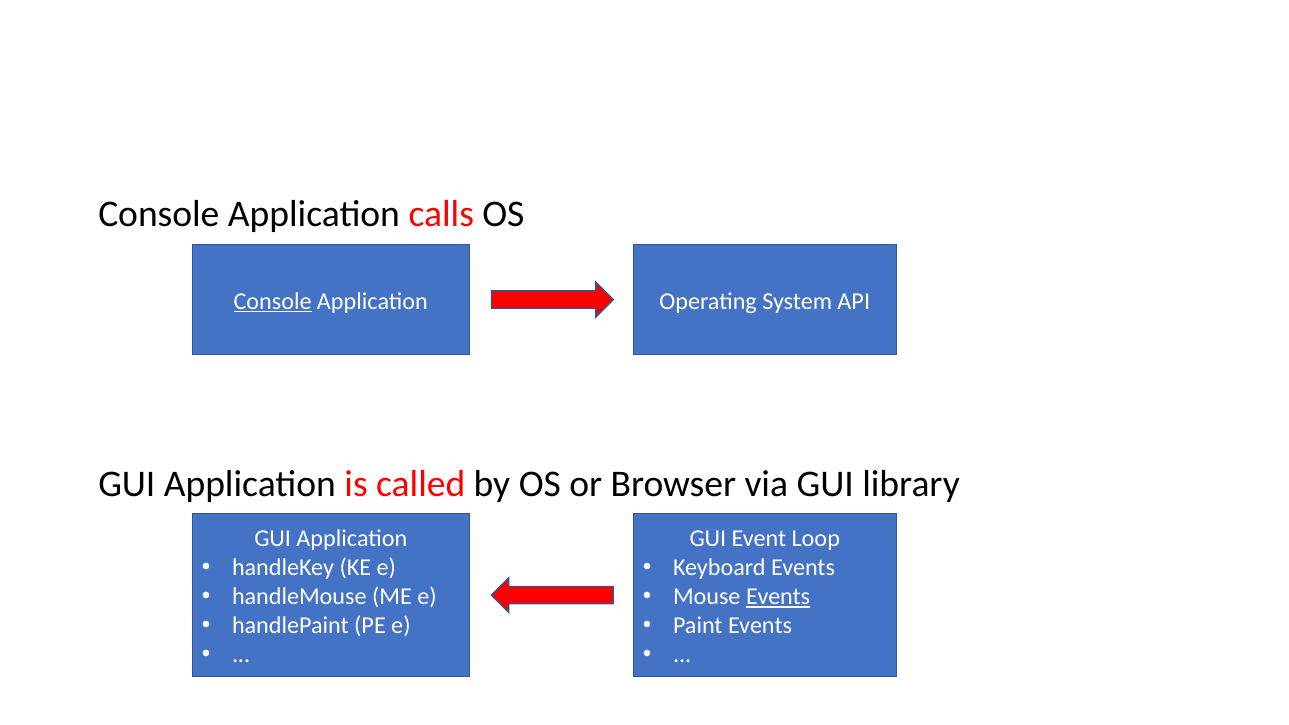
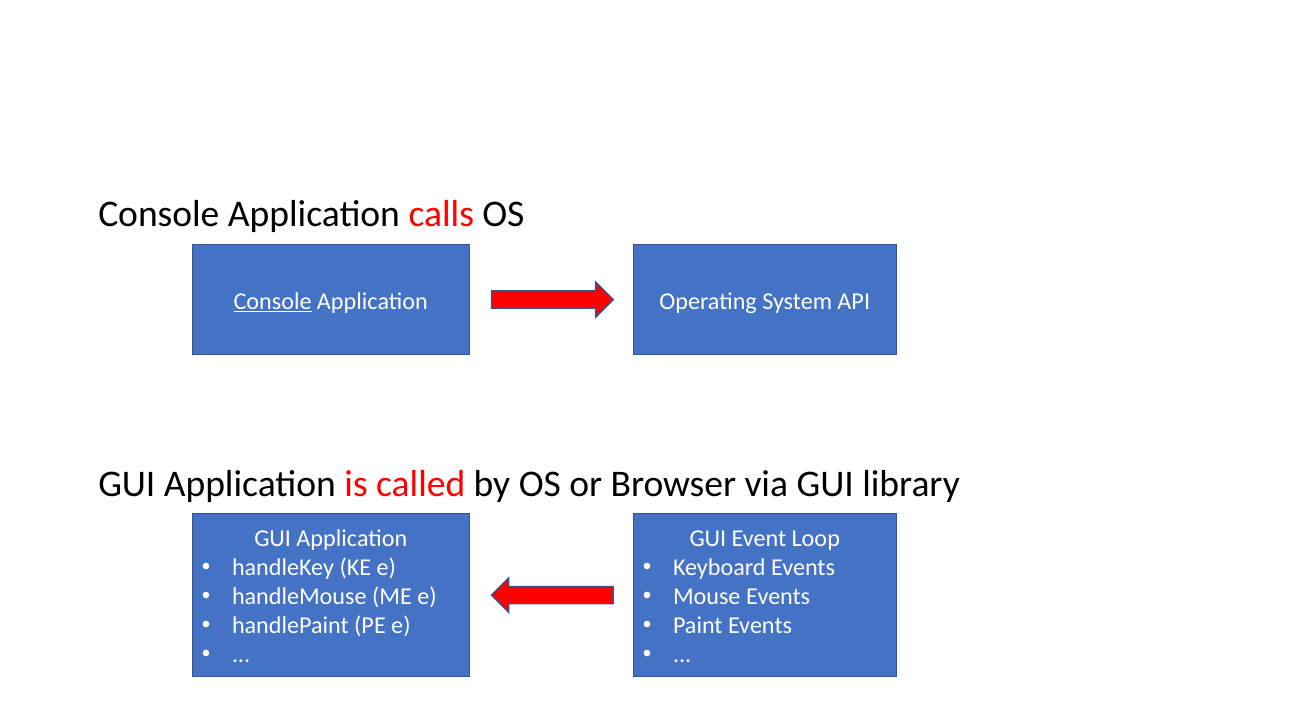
Events underline: present -> none (778, 597)
